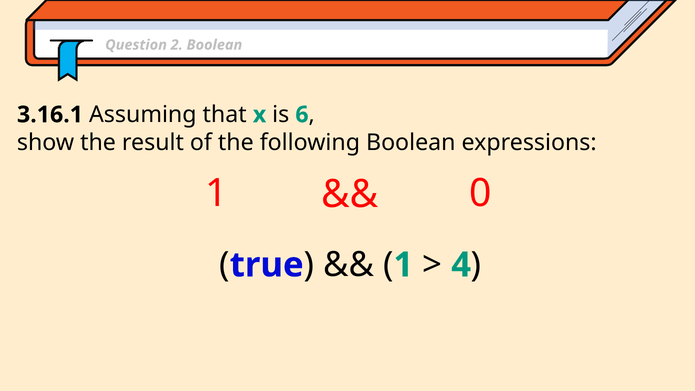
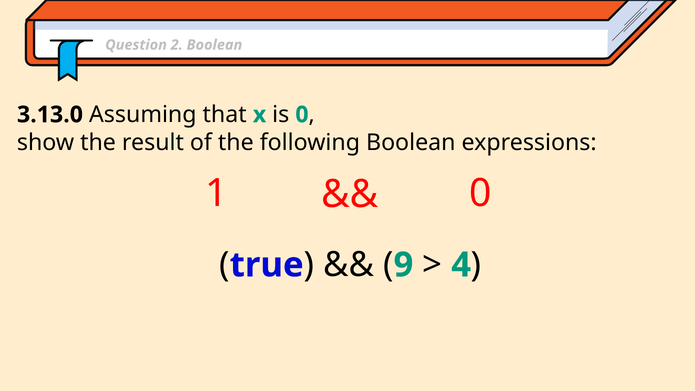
3.16.1: 3.16.1 -> 3.13.0 (50, 115)
is 6: 6 -> 0 (302, 115)
1: 1 -> 9 (403, 265)
